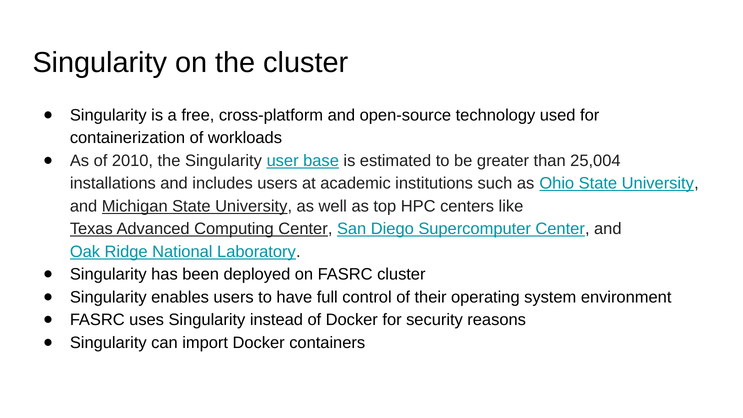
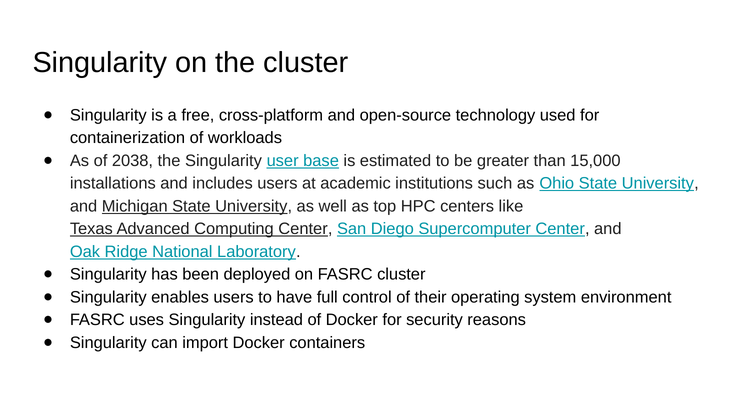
2010: 2010 -> 2038 (132, 161)
25,004: 25,004 -> 15,000 (595, 161)
